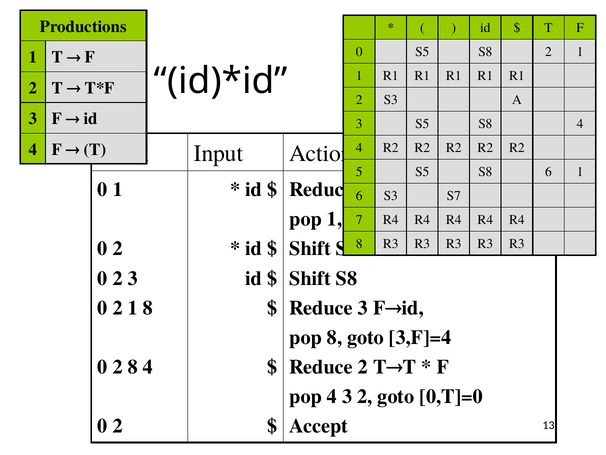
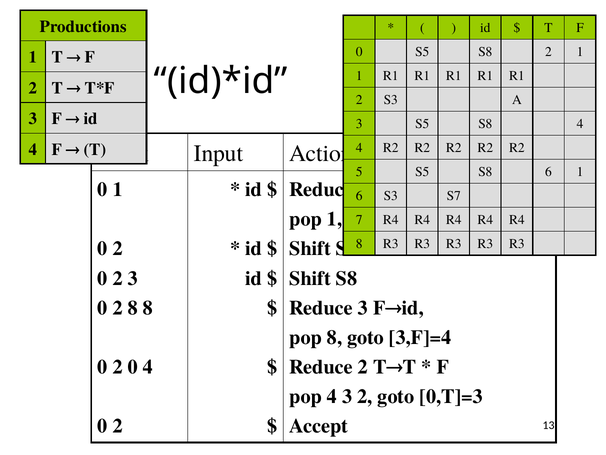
0 2 1: 1 -> 8 (133, 308)
8: 8 -> 0 (133, 366)
0,T]=0: 0,T]=0 -> 0,T]=3 (451, 396)
